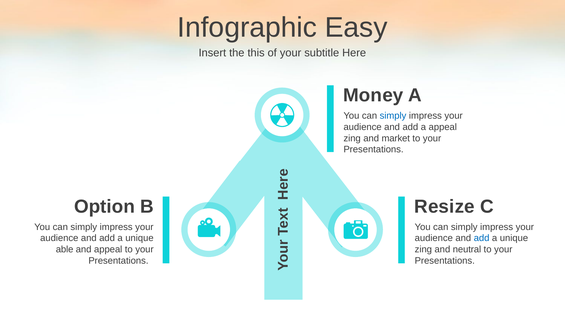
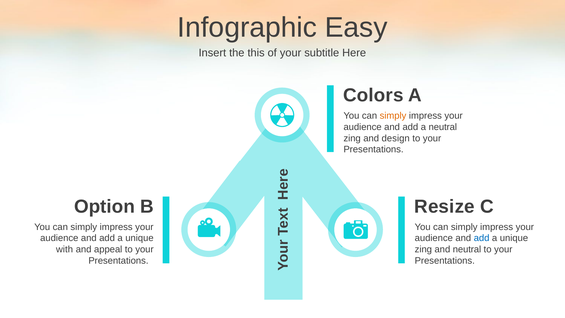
Money: Money -> Colors (373, 95)
simply colour: blue -> orange (393, 116)
a appeal: appeal -> neutral (443, 127)
market: market -> design (396, 138)
able: able -> with (65, 249)
